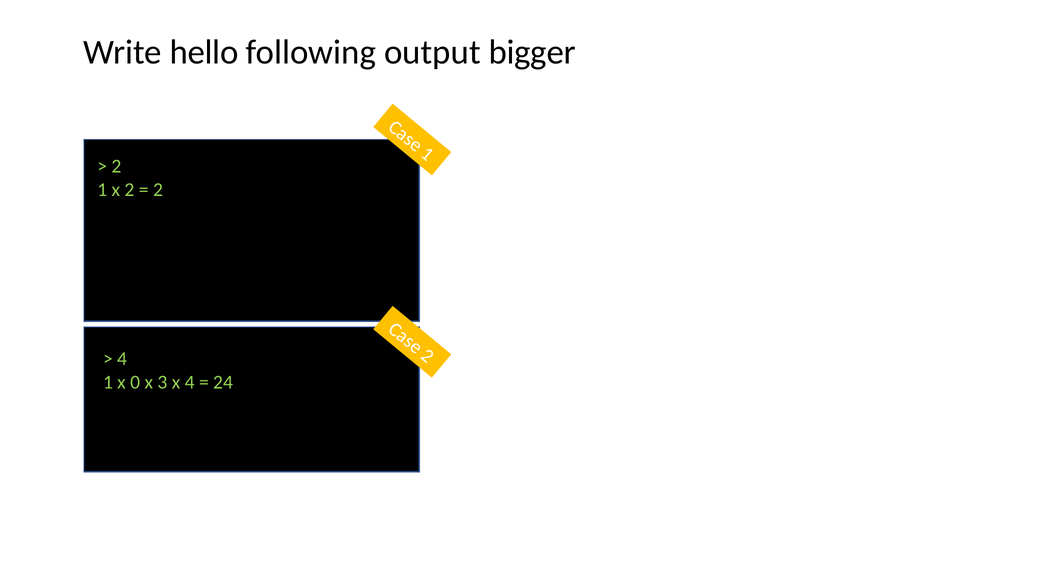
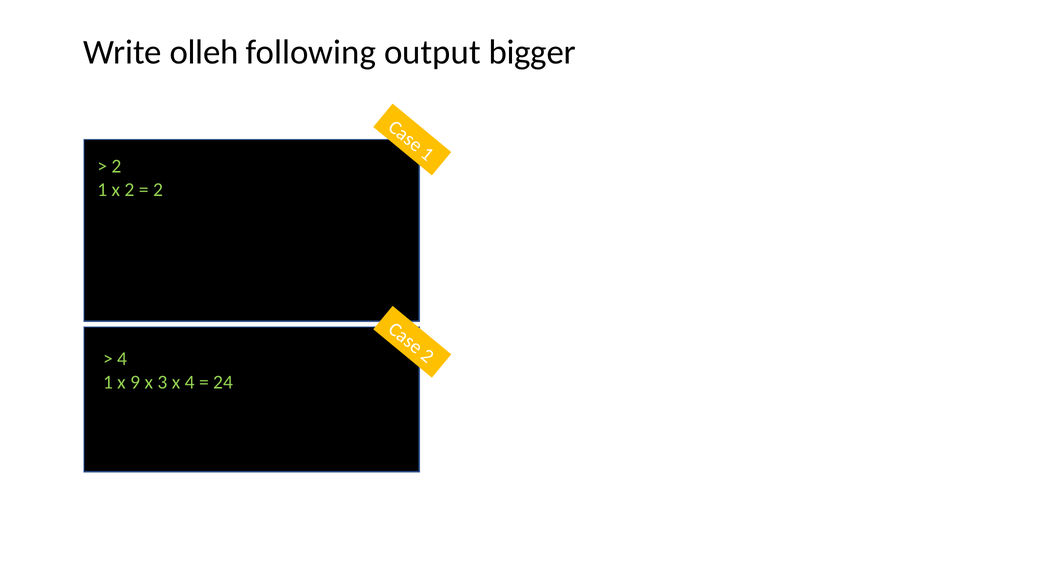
hello: hello -> olleh (204, 52)
0: 0 -> 9 (135, 382)
